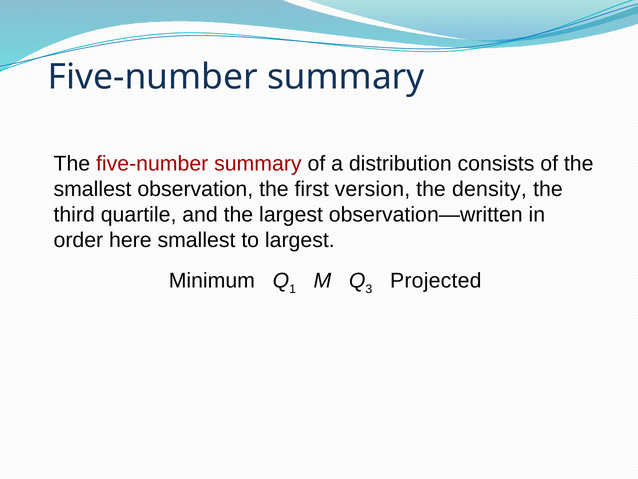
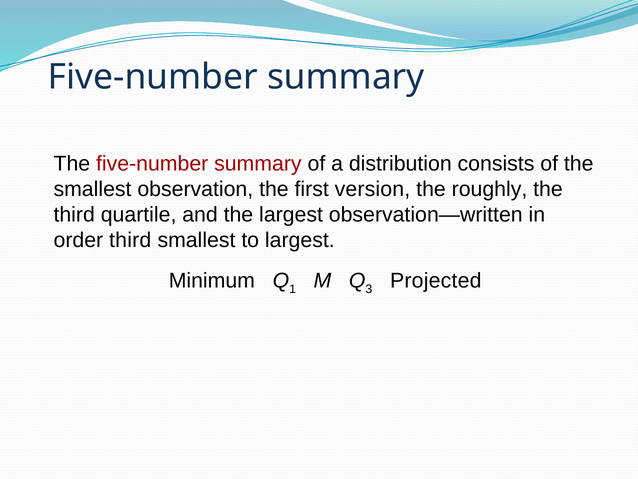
density: density -> roughly (490, 189)
order here: here -> third (130, 240)
